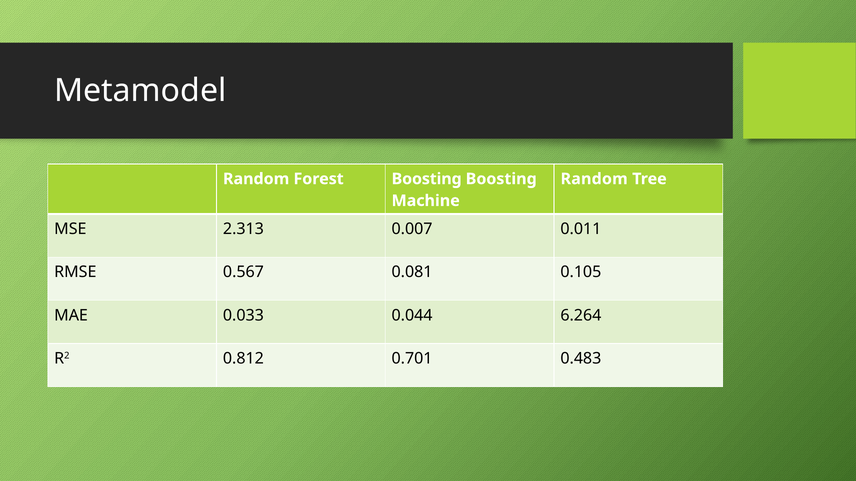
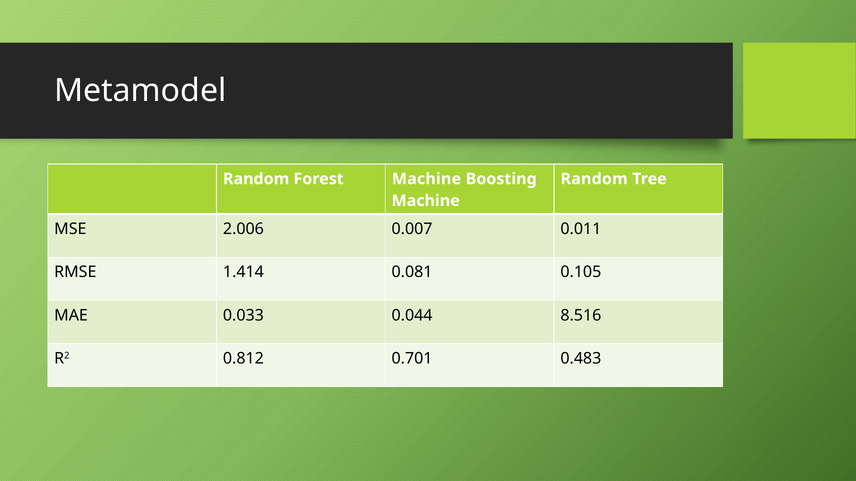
Forest Boosting: Boosting -> Machine (426, 179)
2.313: 2.313 -> 2.006 (243, 229)
0.567: 0.567 -> 1.414 (243, 272)
6.264: 6.264 -> 8.516 (581, 316)
